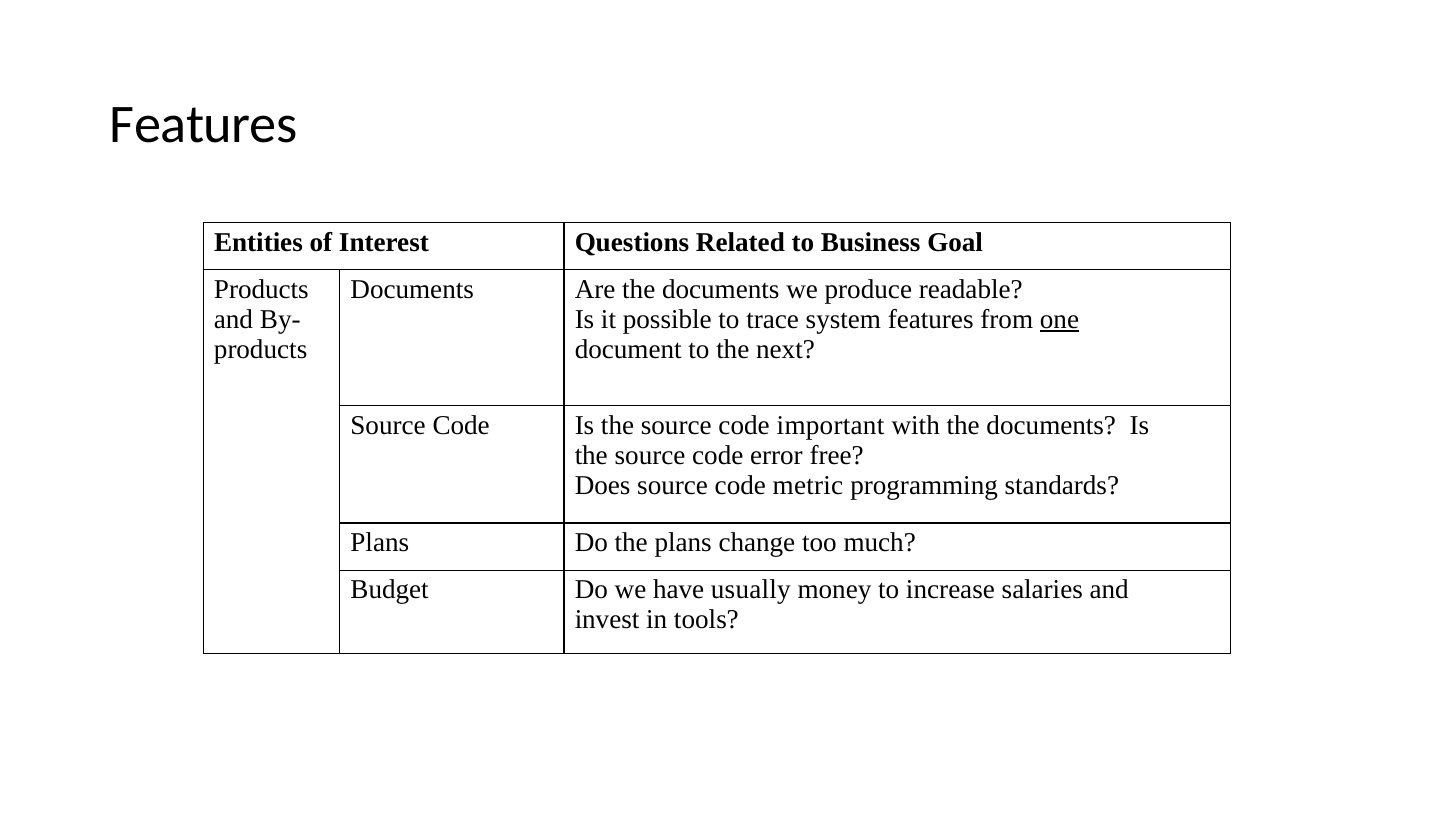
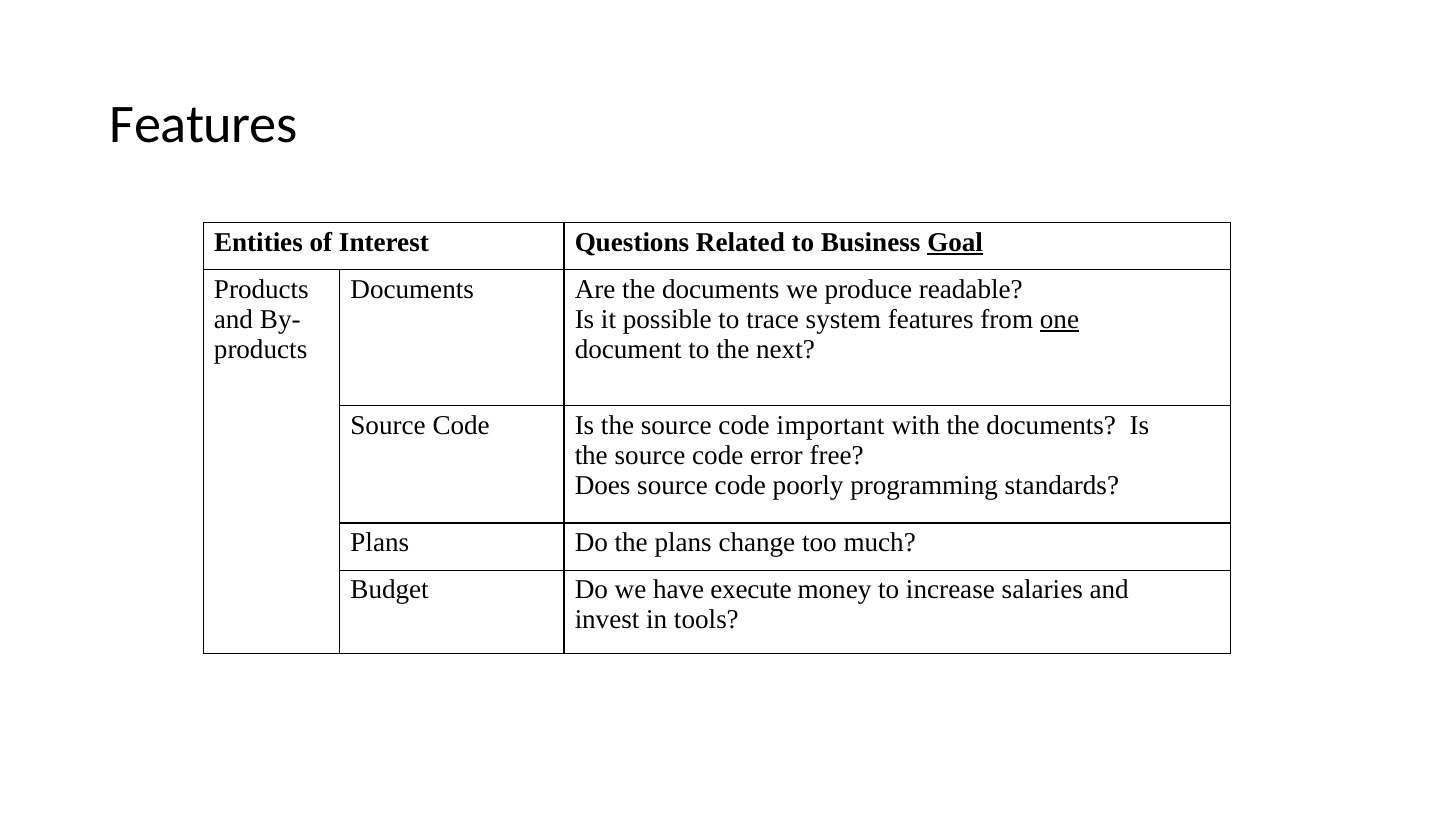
Goal underline: none -> present (955, 242)
metric: metric -> poorly (808, 485)
usually: usually -> execute (751, 590)
